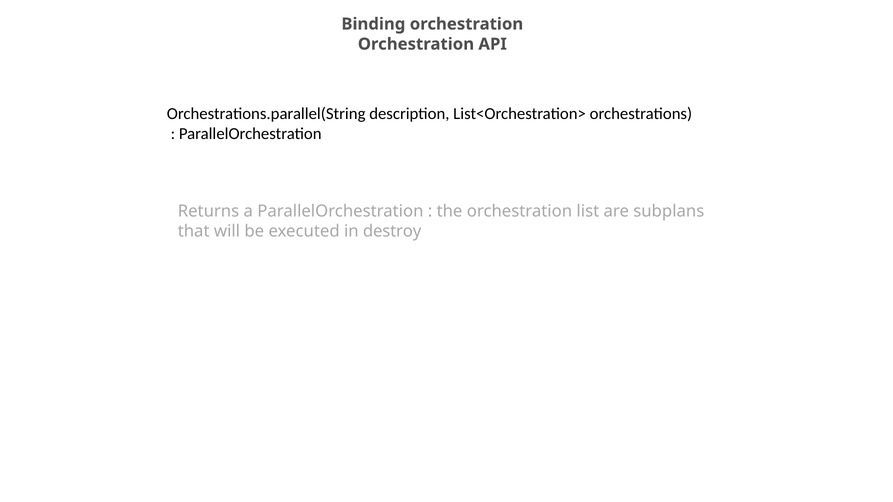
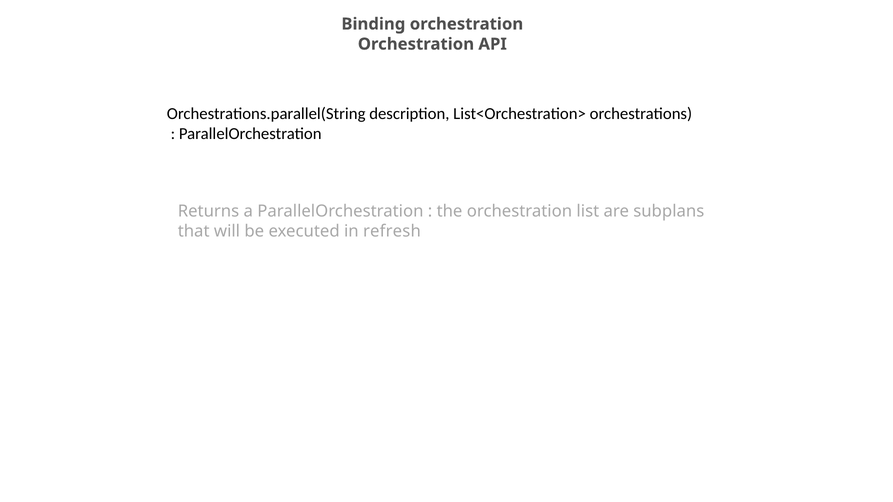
destroy: destroy -> refresh (392, 231)
